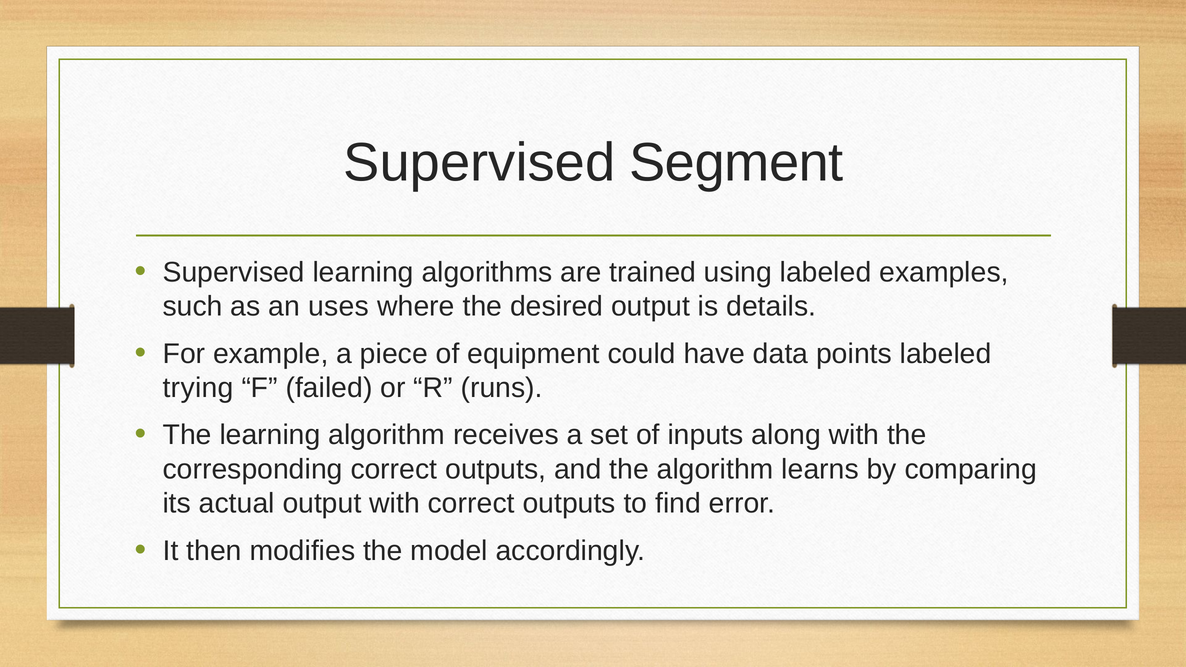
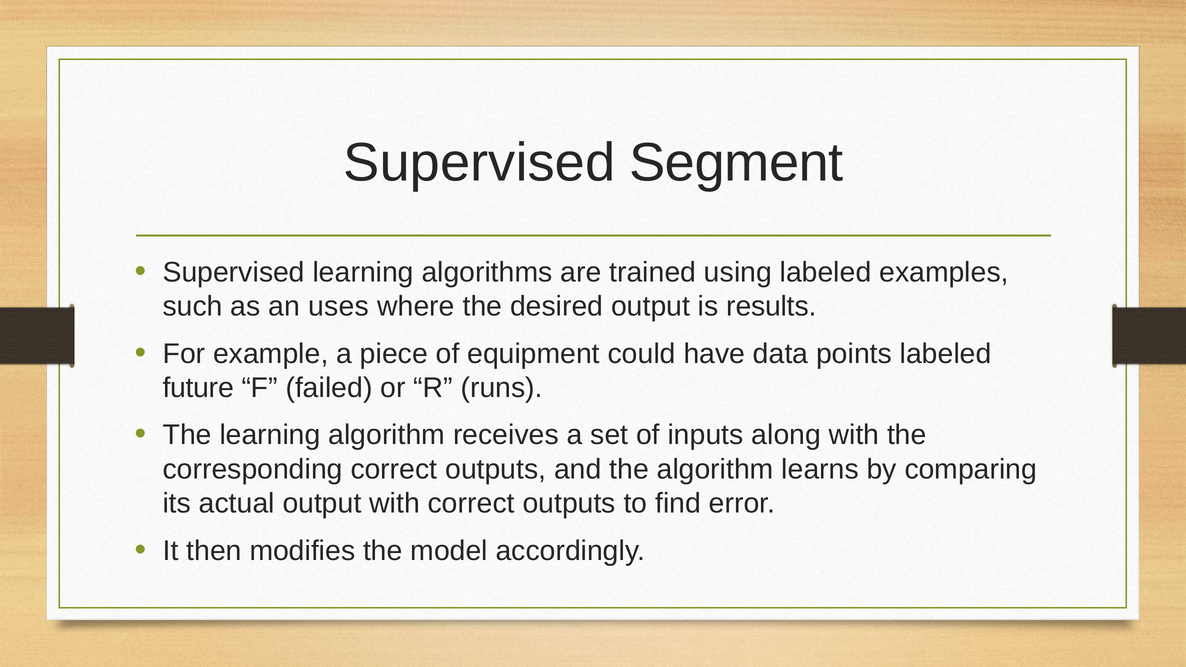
details: details -> results (771, 306)
trying: trying -> future (198, 388)
